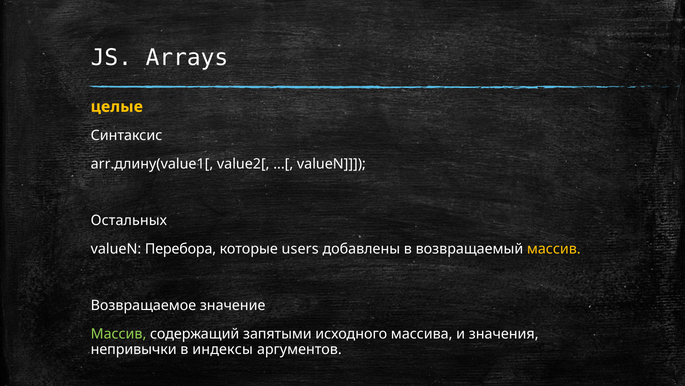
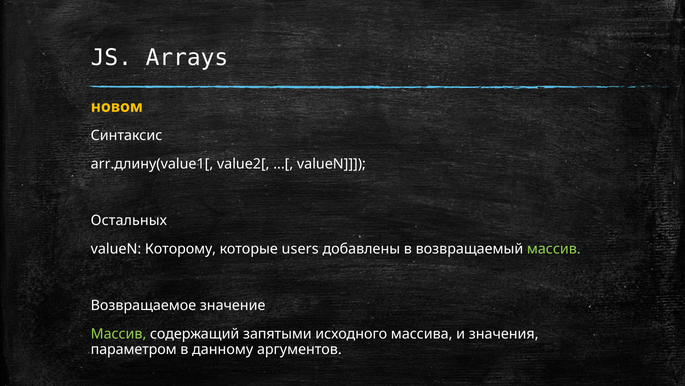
целые: целые -> новом (117, 107)
Перебора: Перебора -> Которому (181, 249)
массив colour: yellow -> light green (554, 249)
непривычки: непривычки -> параметром (134, 349)
индексы: индексы -> данному (223, 349)
